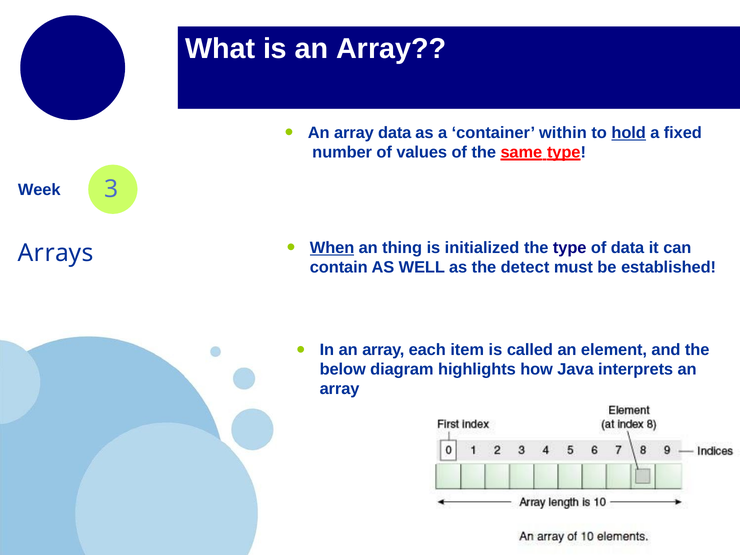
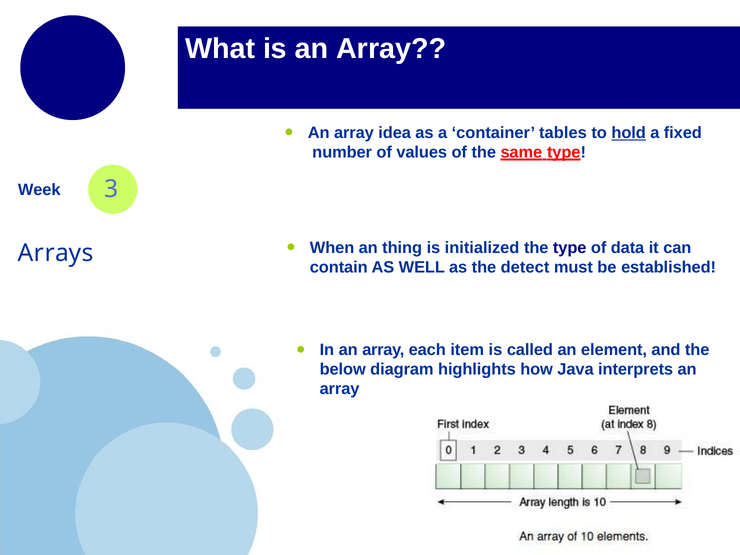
array data: data -> idea (395, 133)
within: within -> tables (563, 133)
When underline: present -> none (332, 248)
